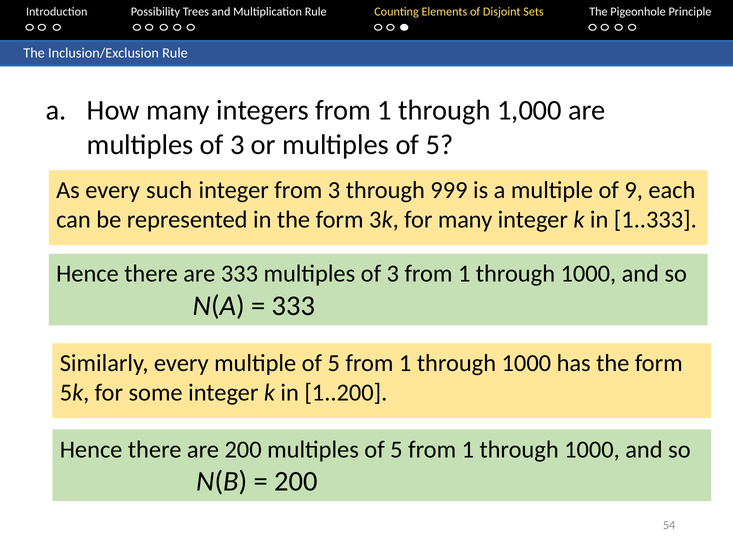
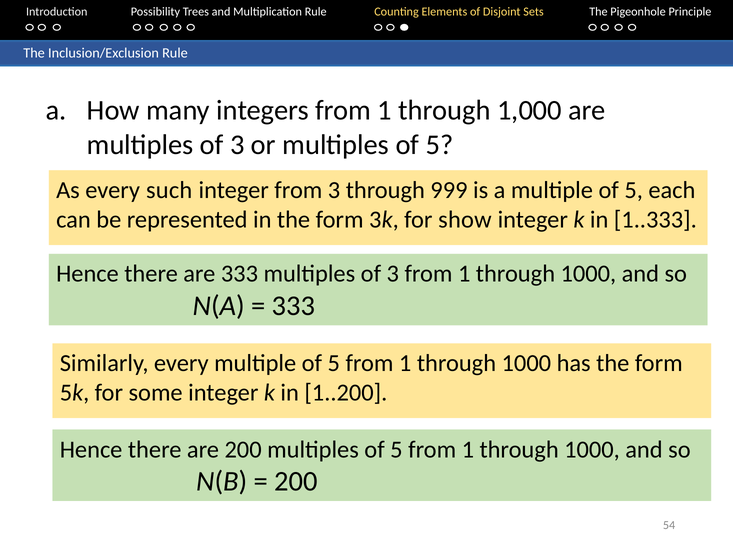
a multiple of 9: 9 -> 5 (634, 190)
for many: many -> show (465, 219)
